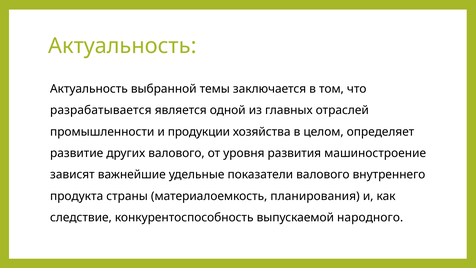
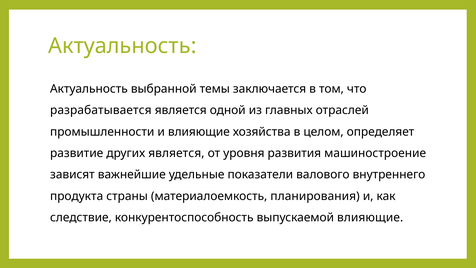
и продукции: продукции -> влияющие (199, 132)
других валового: валового -> является (176, 153)
выпускаемой народного: народного -> влияющие (370, 217)
